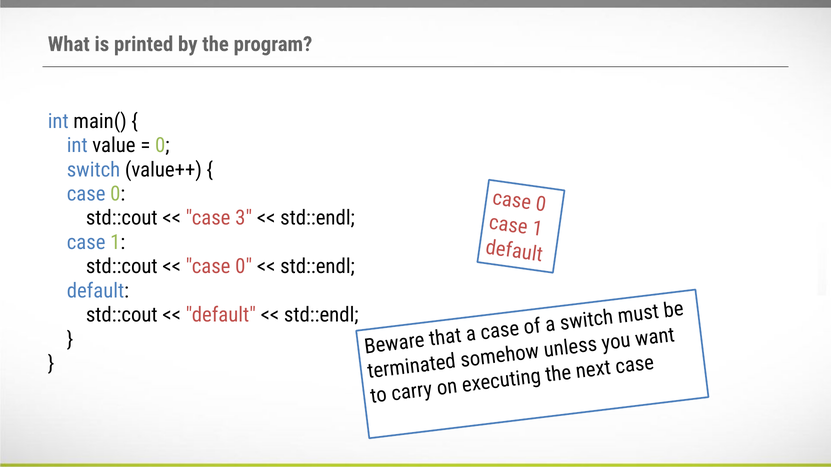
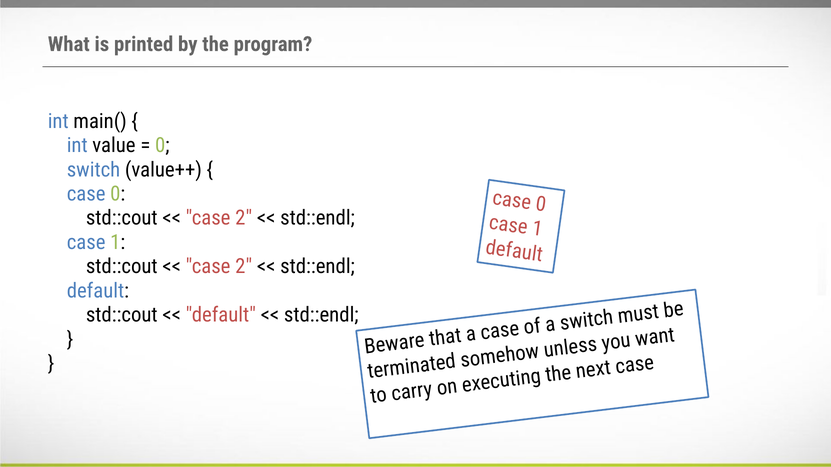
3: 3 -> 2 (244, 218)
0: 0 -> 2 (244, 267)
